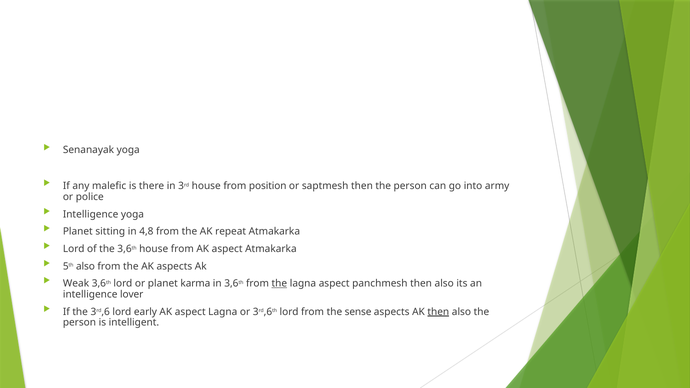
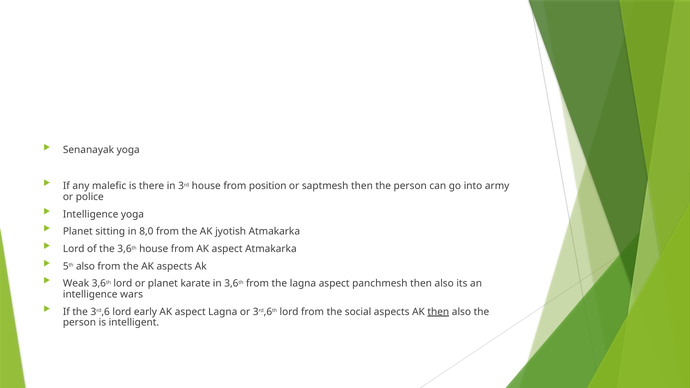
4,8: 4,8 -> 8,0 (146, 232)
repeat: repeat -> jyotish (231, 232)
karma: karma -> karate (195, 284)
the underline: present -> none (279, 284)
lover: lover -> wars (132, 294)
sense: sense -> social (358, 312)
